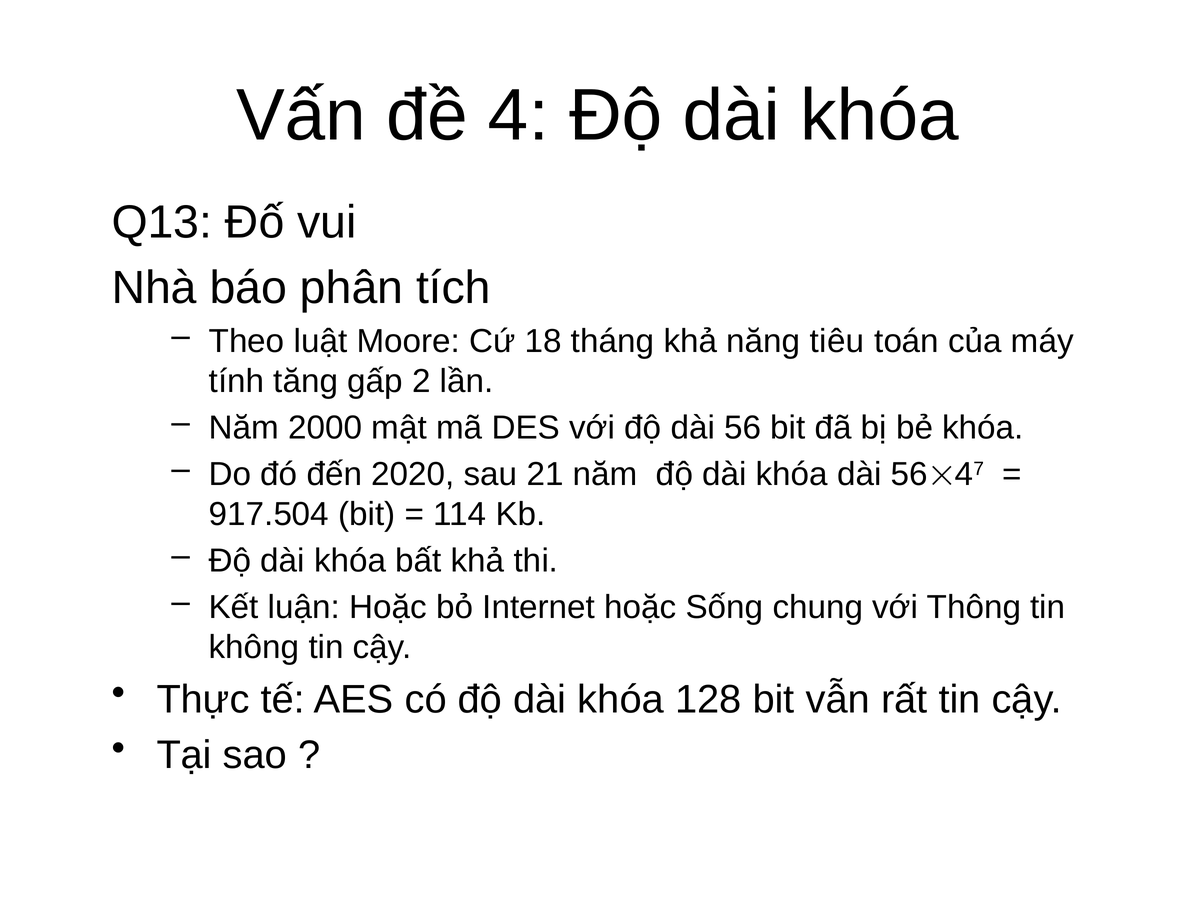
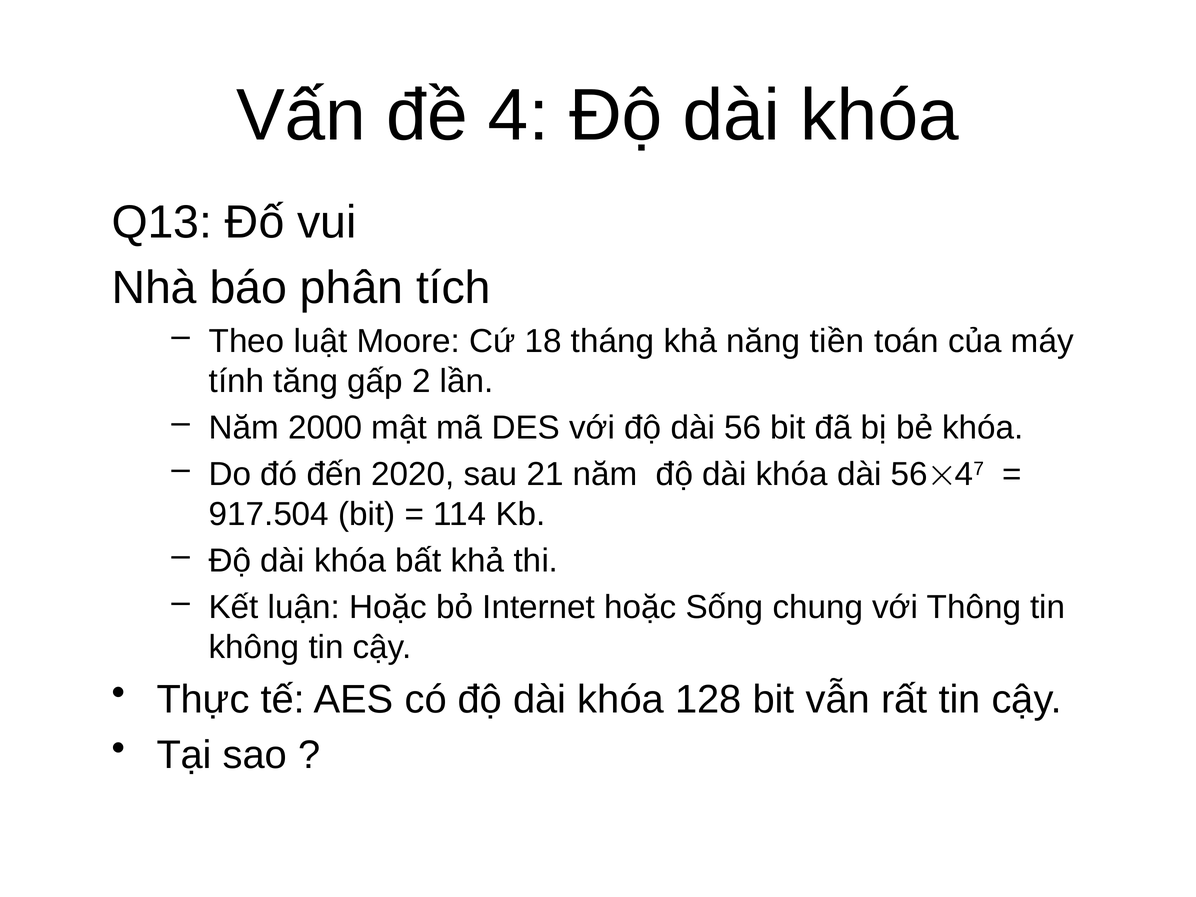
tiêu: tiêu -> tiền (837, 341)
